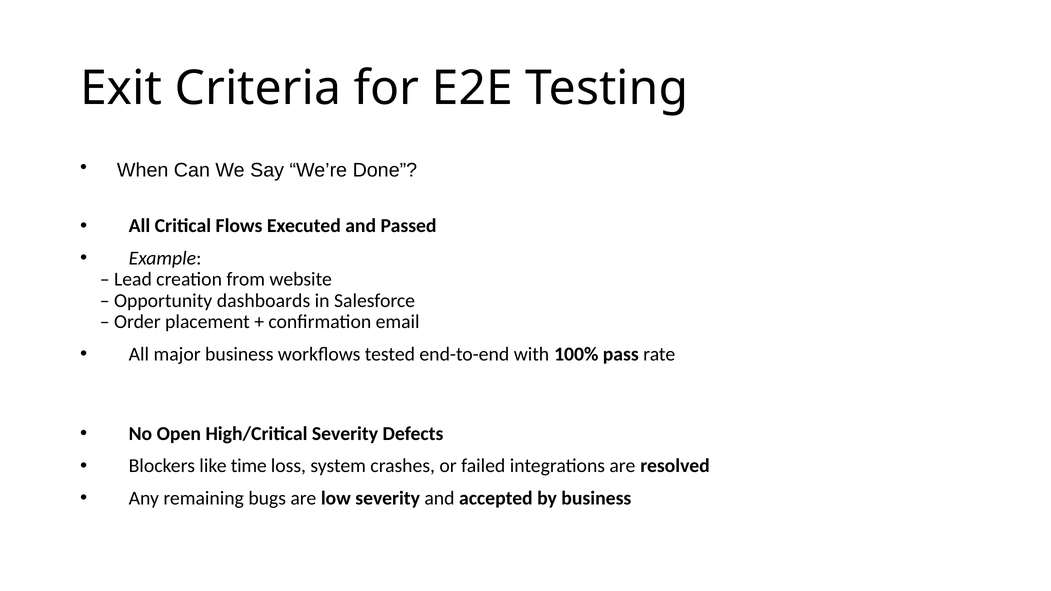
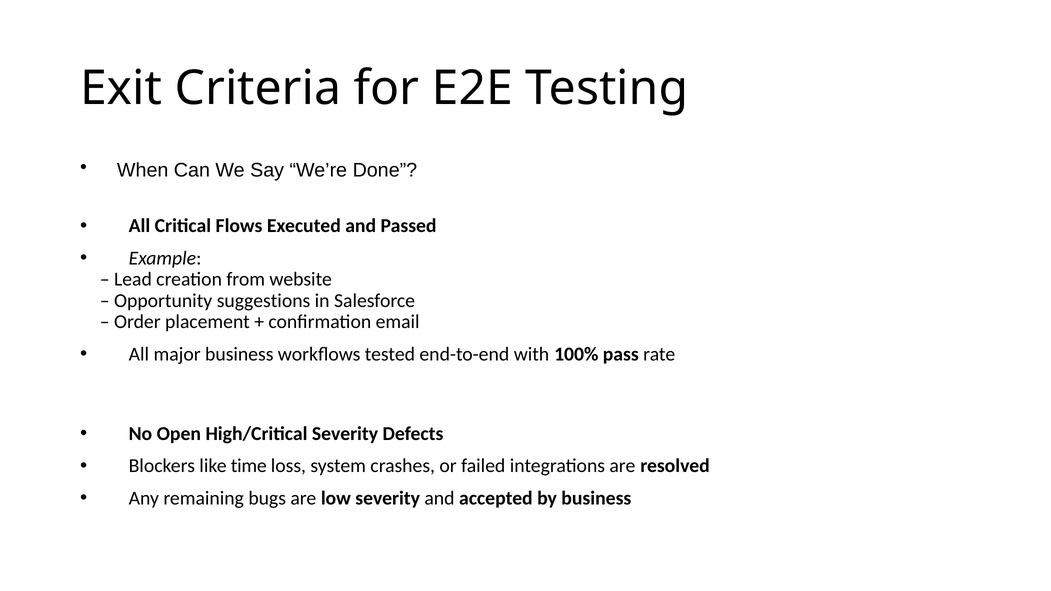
dashboards: dashboards -> suggestions (264, 301)
